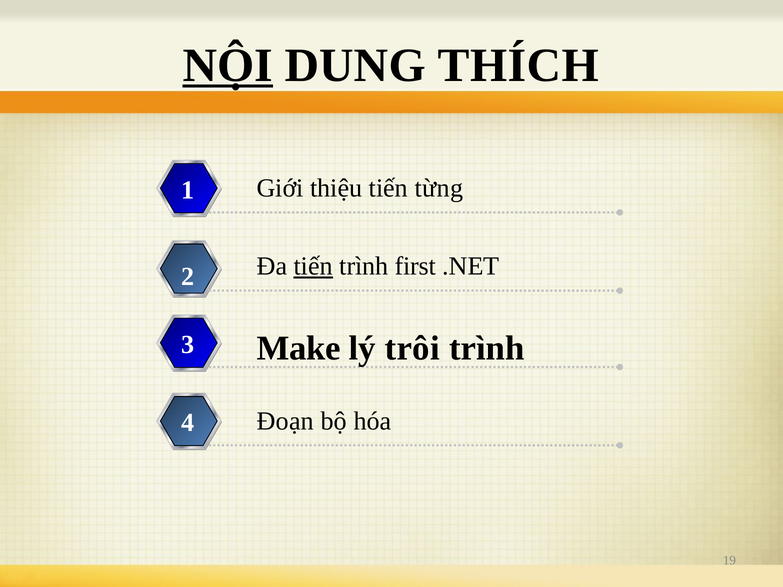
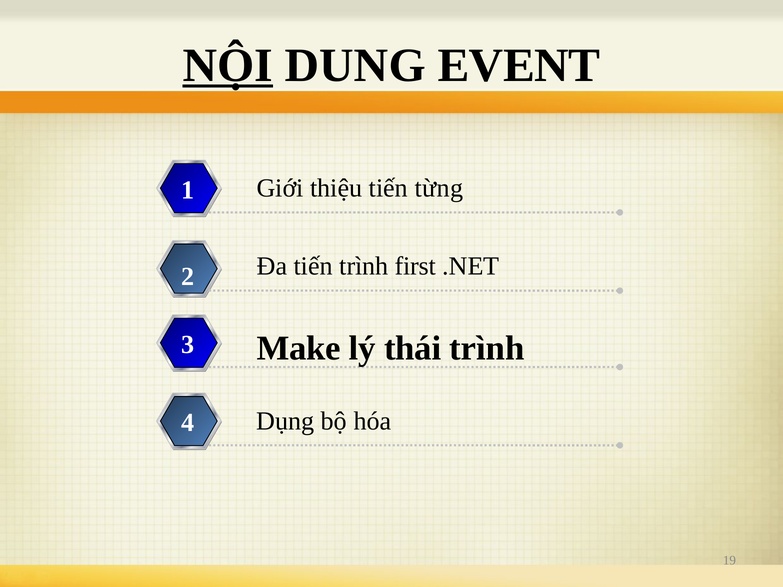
THÍCH: THÍCH -> EVENT (519, 65)
tiến underline: present -> none (313, 266)
trôi: trôi -> thái (413, 349)
Đoạn: Đoạn -> Dụng (285, 421)
